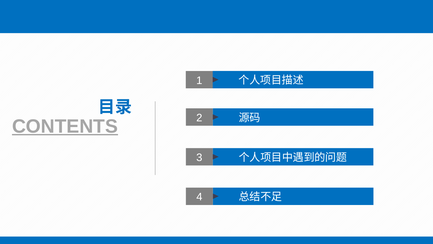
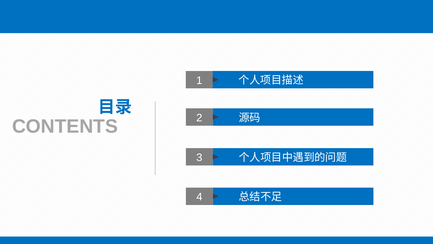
CONTENTS underline: present -> none (65, 126)
